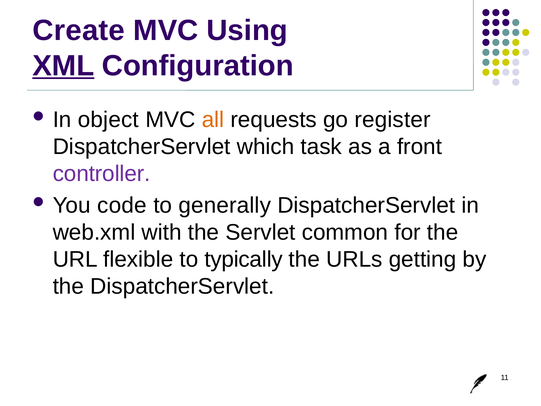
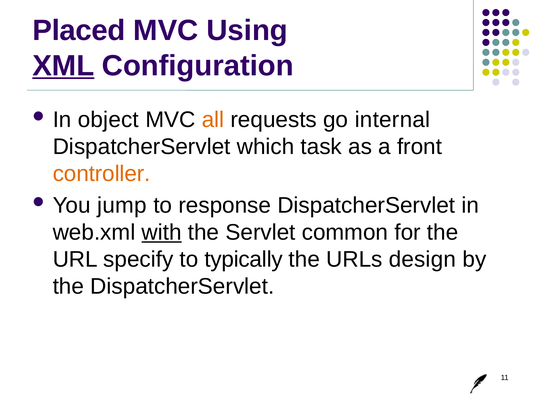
Create: Create -> Placed (79, 30)
register: register -> internal (392, 120)
controller colour: purple -> orange (102, 174)
code: code -> jump (122, 205)
generally: generally -> response (225, 205)
with underline: none -> present (162, 232)
flexible: flexible -> specify (138, 259)
getting: getting -> design (422, 259)
